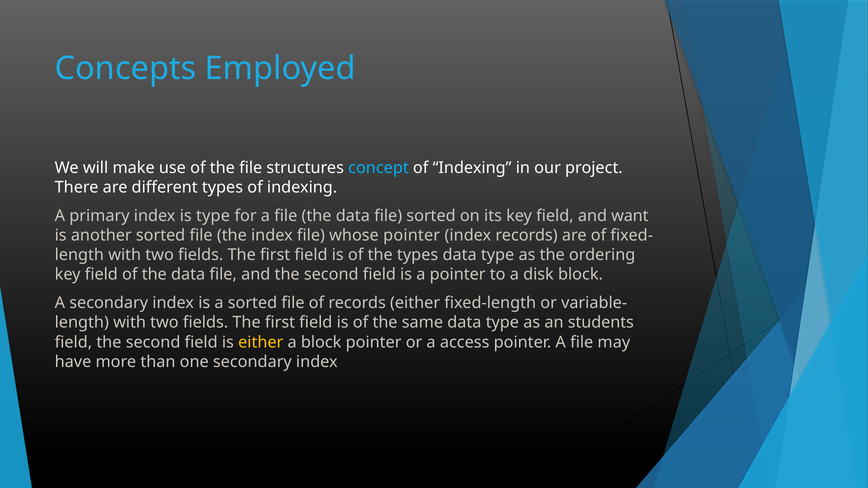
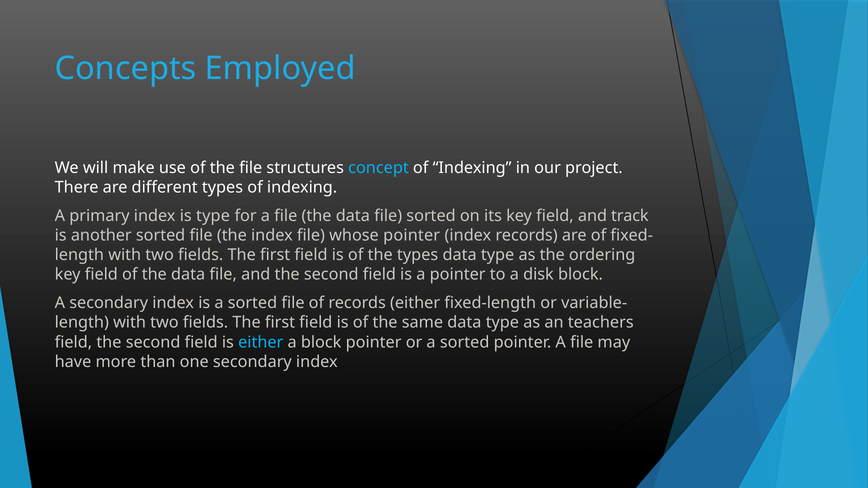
want: want -> track (630, 216)
students: students -> teachers (601, 323)
either colour: yellow -> light blue (261, 342)
or a access: access -> sorted (465, 342)
